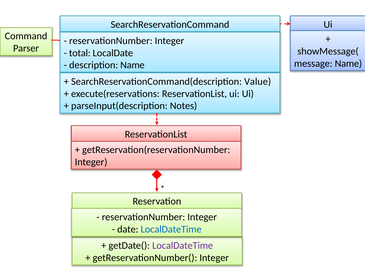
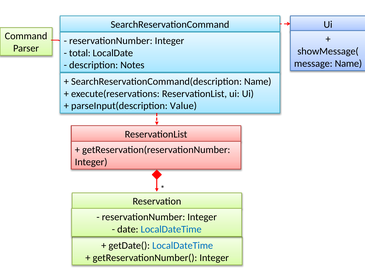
description Name: Name -> Notes (132, 65)
SearchReservationCommand(description Value: Value -> Name (258, 81)
Notes: Notes -> Value (183, 106)
LocalDateTime colour: purple -> blue (183, 245)
